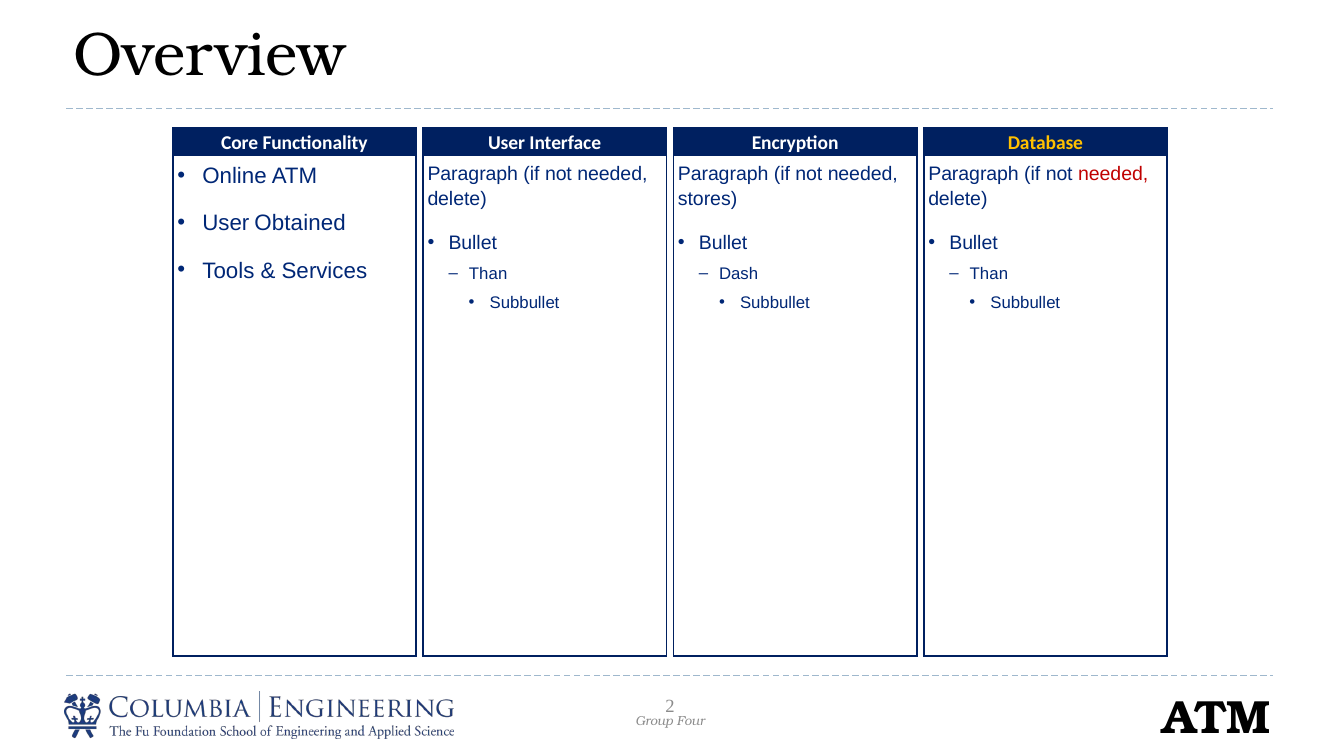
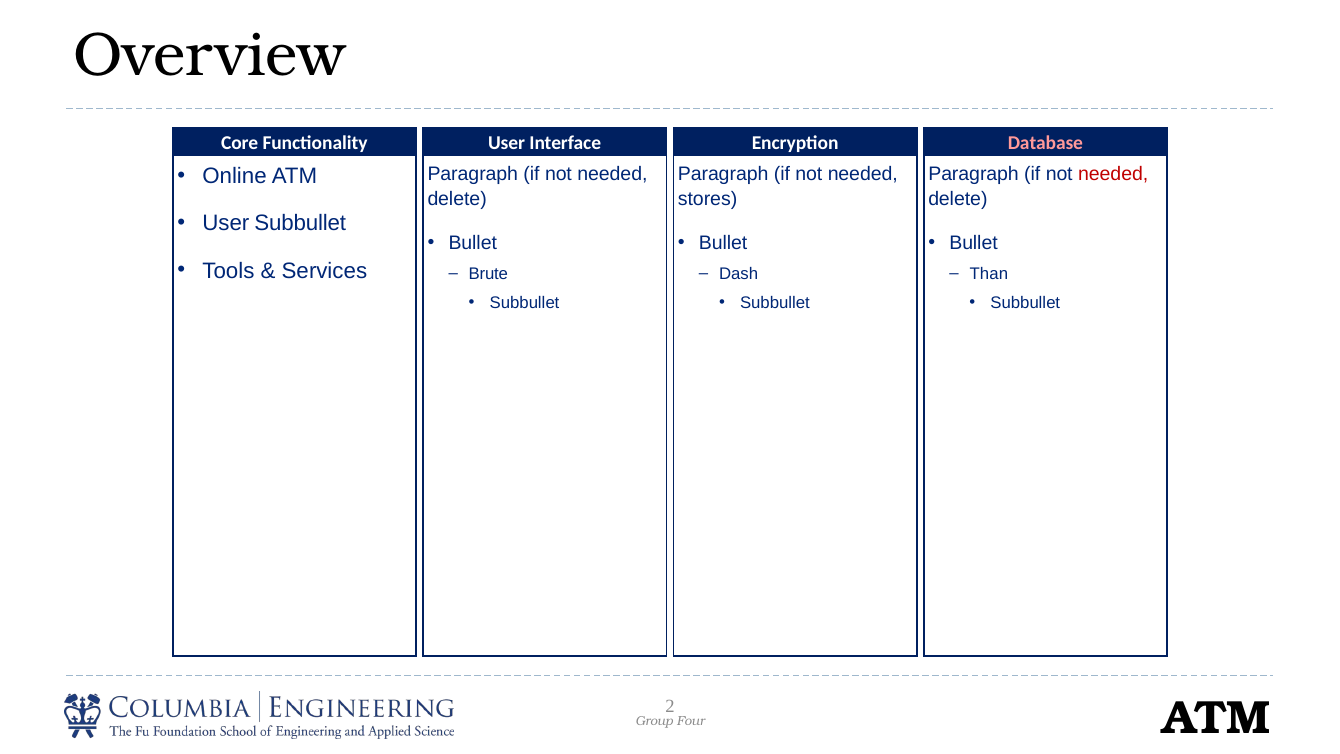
Database colour: yellow -> pink (1045, 143)
User Obtained: Obtained -> Subbullet (300, 223)
Than: Than -> Brute (488, 273)
